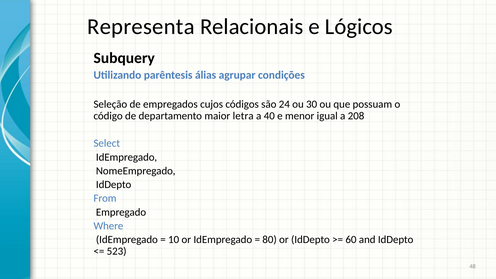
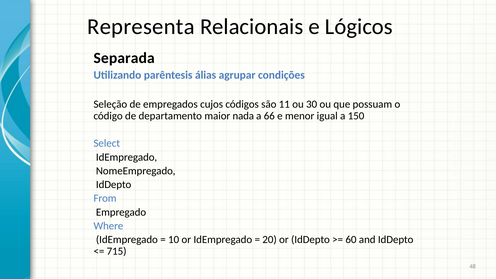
Subquery: Subquery -> Separada (124, 58)
24: 24 -> 11 (284, 104)
letra: letra -> nada (243, 116)
40: 40 -> 66 (269, 116)
208: 208 -> 150 (356, 116)
80: 80 -> 20 (270, 240)
523: 523 -> 715 (117, 251)
